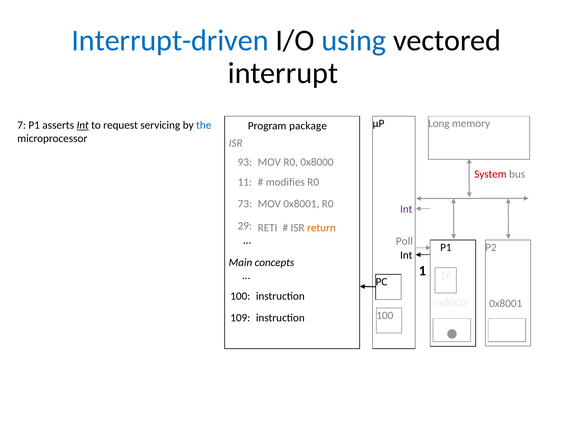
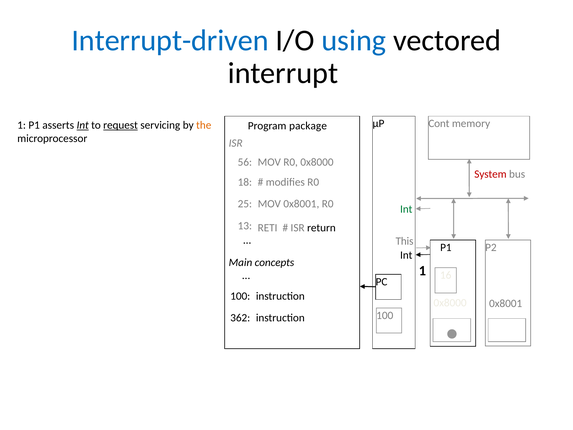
Long: Long -> Cont (439, 124)
7: 7 -> 1 (22, 125)
request underline: none -> present (121, 125)
the colour: blue -> orange (204, 125)
93: 93 -> 56 (245, 162)
11: 11 -> 18 (245, 182)
73: 73 -> 25 (245, 204)
Int colour: purple -> green (406, 209)
29: 29 -> 13 (245, 226)
return colour: orange -> black (321, 228)
Poll: Poll -> This (405, 241)
109: 109 -> 362 (240, 318)
